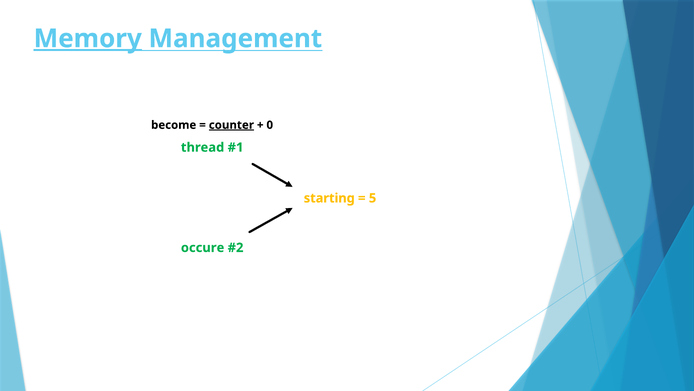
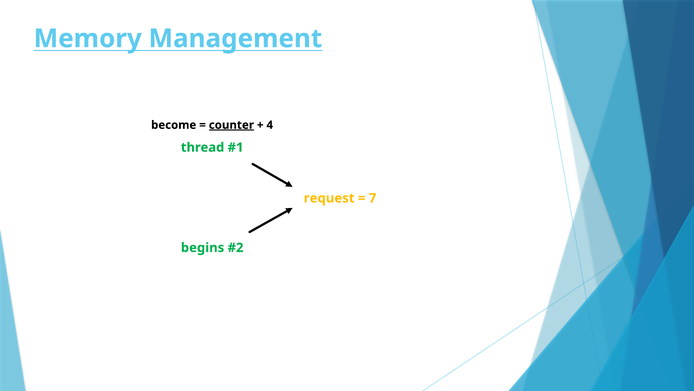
Memory underline: present -> none (88, 39)
0: 0 -> 4 (270, 125)
starting: starting -> request (329, 198)
5: 5 -> 7 (373, 198)
occure: occure -> begins (203, 247)
